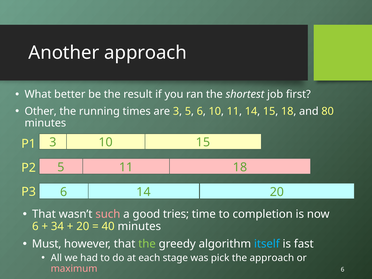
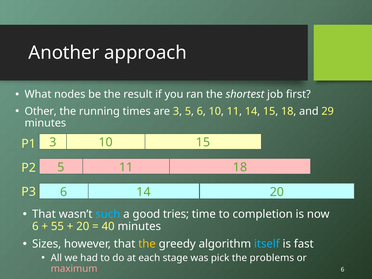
better: better -> nodes (70, 94)
80: 80 -> 29 (328, 111)
such colour: pink -> light blue (108, 214)
34: 34 -> 55 (57, 226)
Must: Must -> Sizes (47, 244)
the colour: light green -> yellow (147, 244)
the approach: approach -> problems (272, 258)
